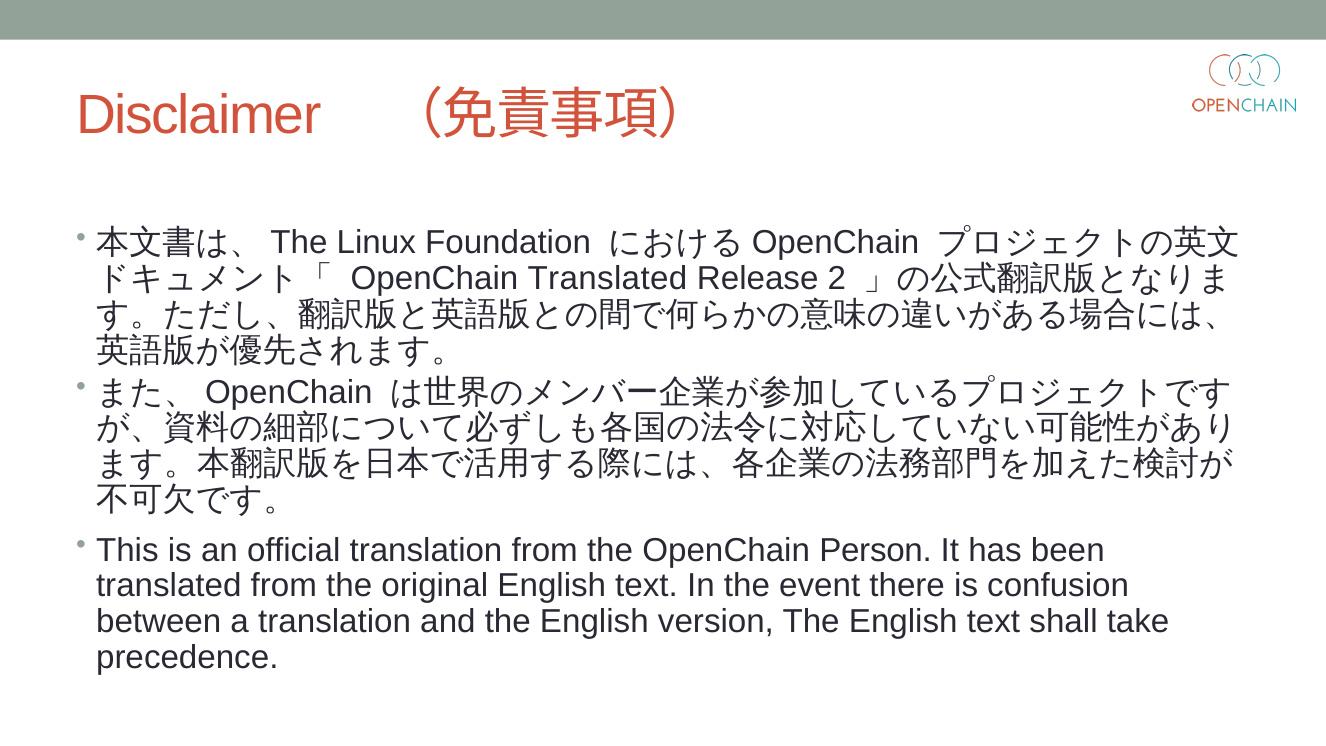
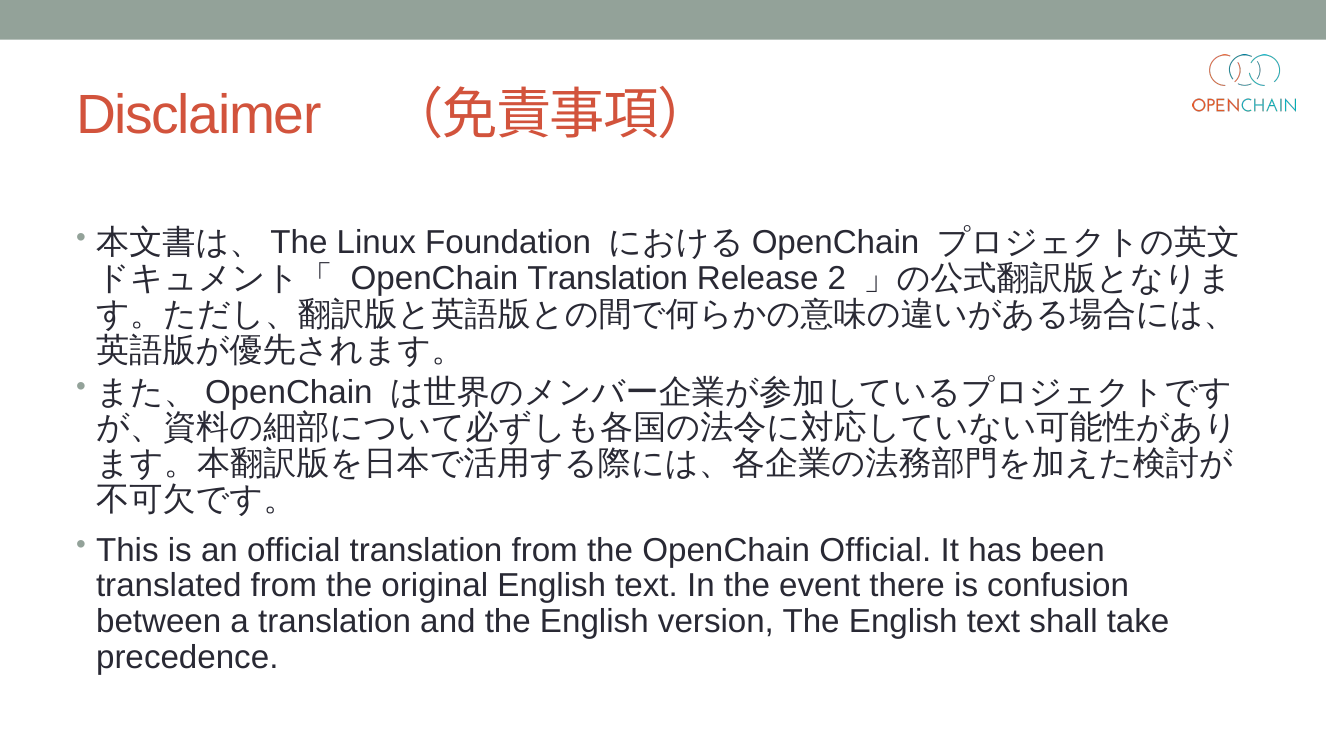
OpenChain Translated: Translated -> Translation (608, 279)
OpenChain Person: Person -> Official (875, 550)
